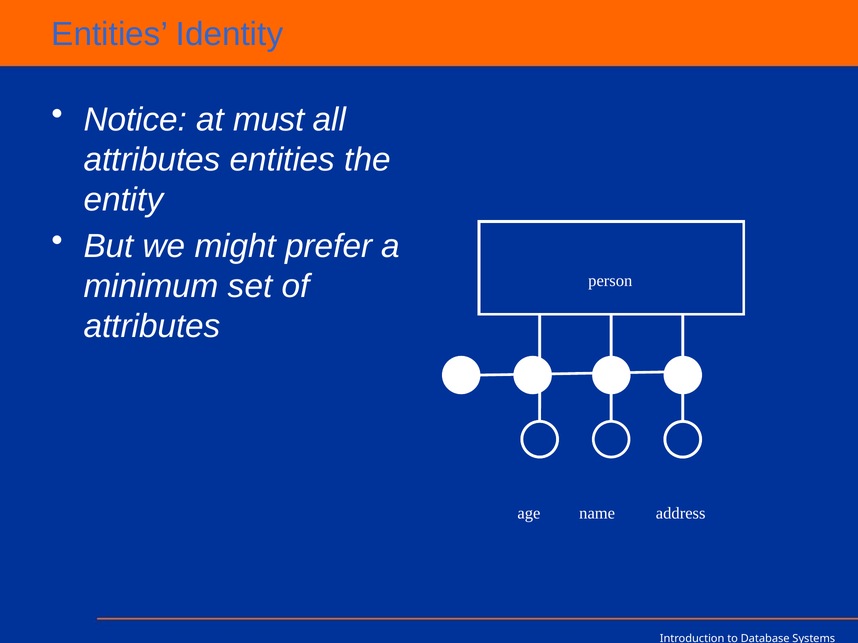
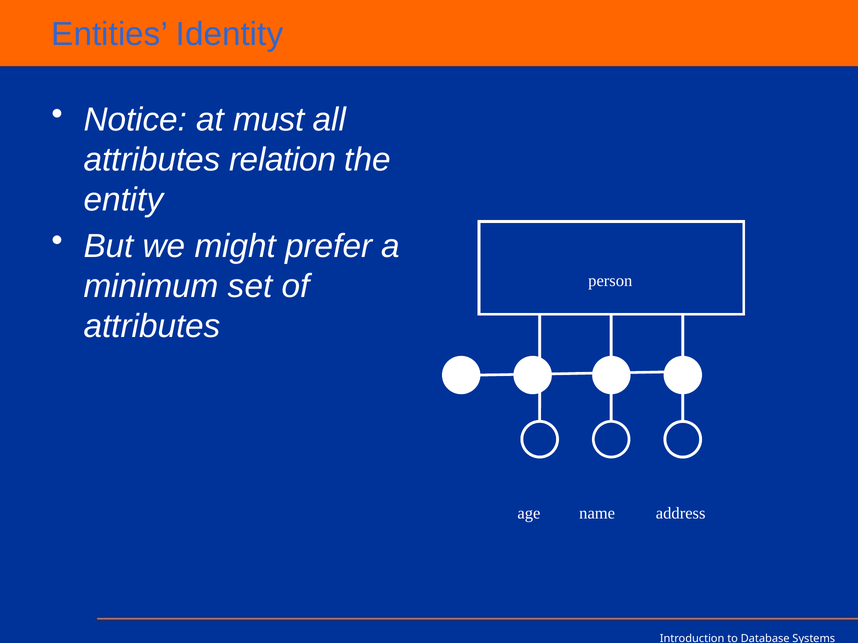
attributes entities: entities -> relation (283, 160)
